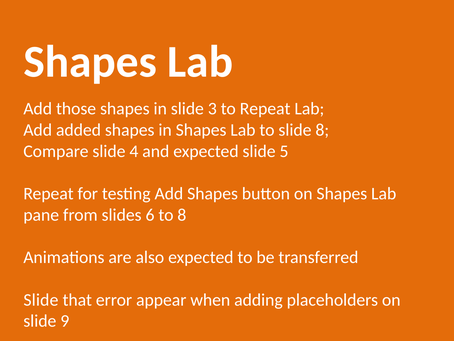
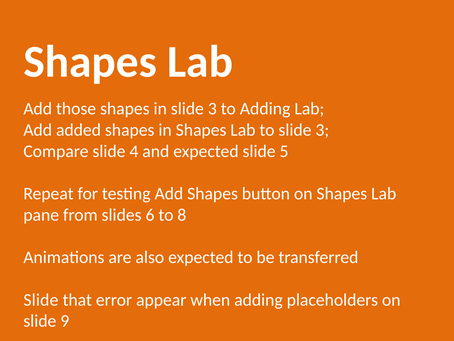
to Repeat: Repeat -> Adding (265, 109)
to slide 8: 8 -> 3 (322, 130)
